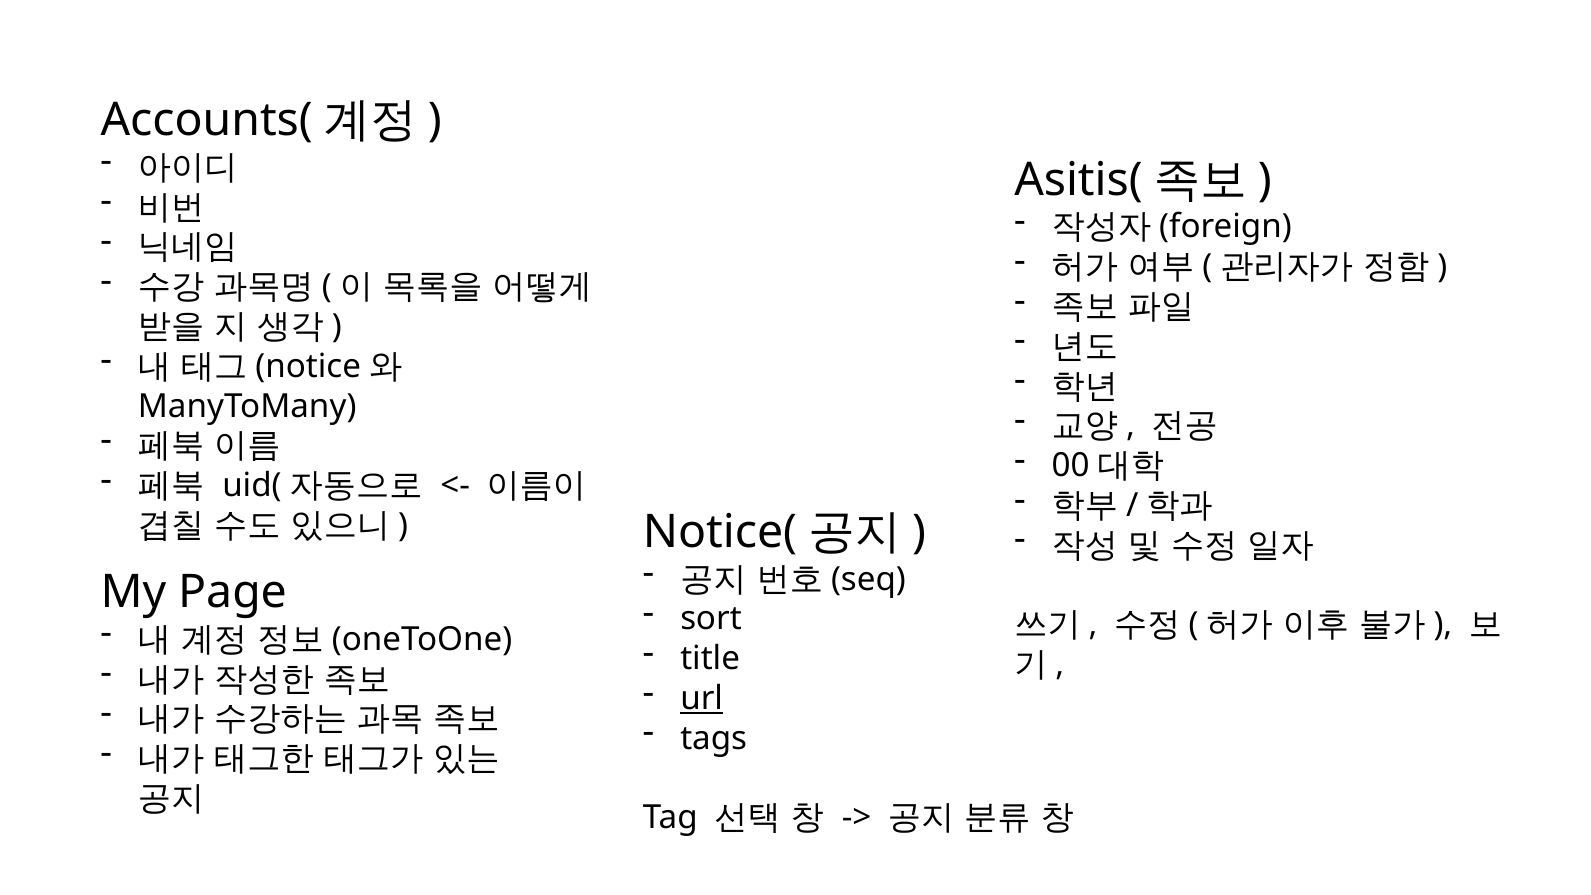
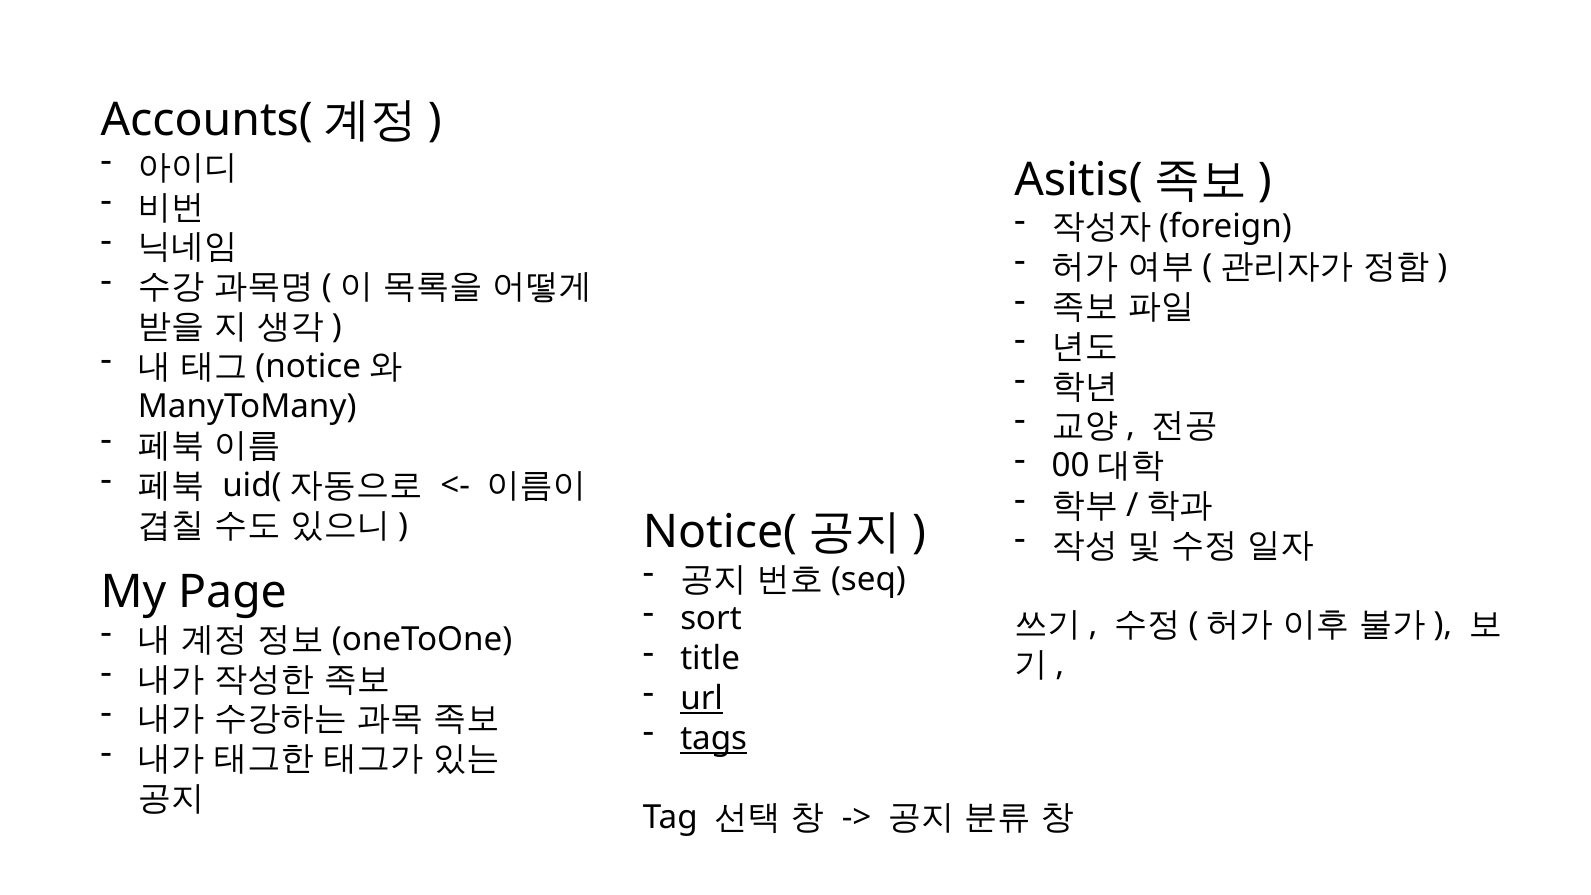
tags underline: none -> present (714, 738)
